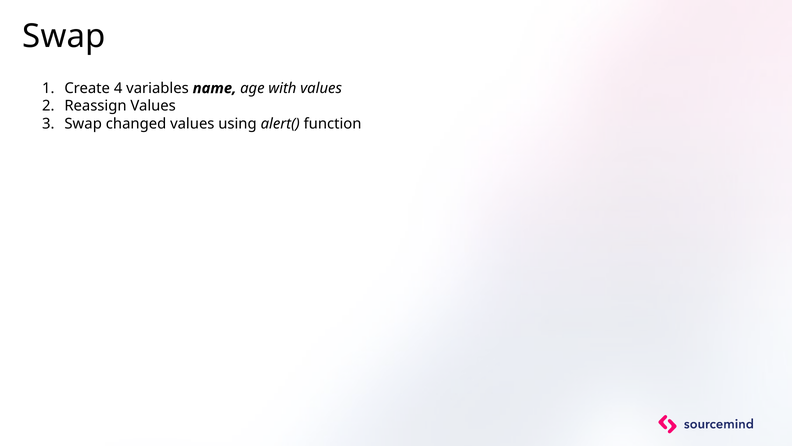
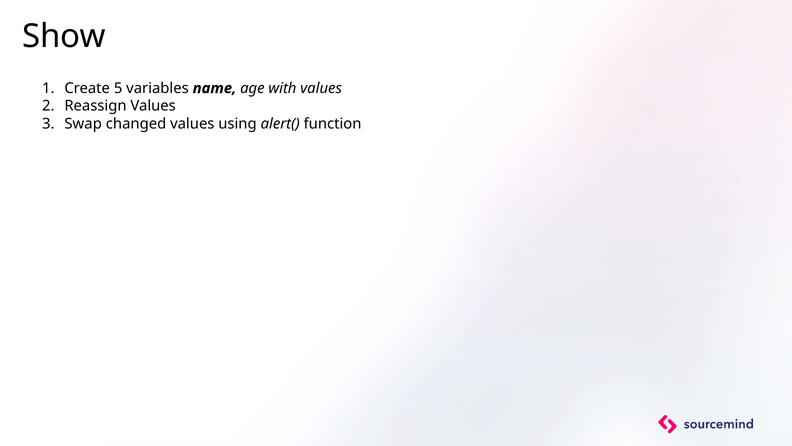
Swap: Swap -> Show (64, 36)
4: 4 -> 5 (118, 88)
